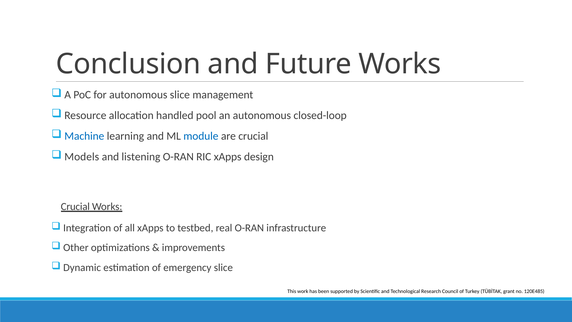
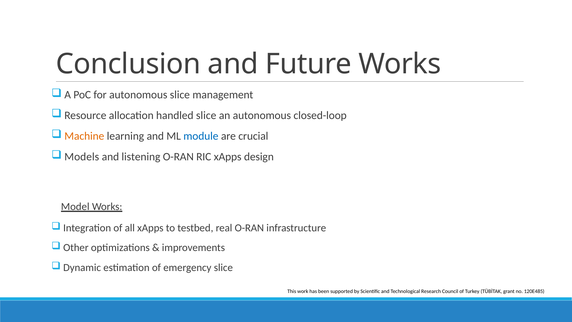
handled pool: pool -> slice (206, 115)
Machine colour: blue -> orange (84, 136)
Crucial: Crucial -> Model (75, 207)
